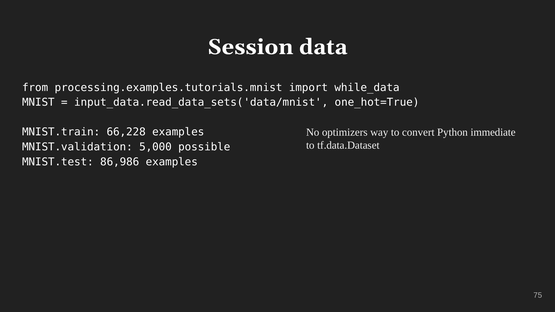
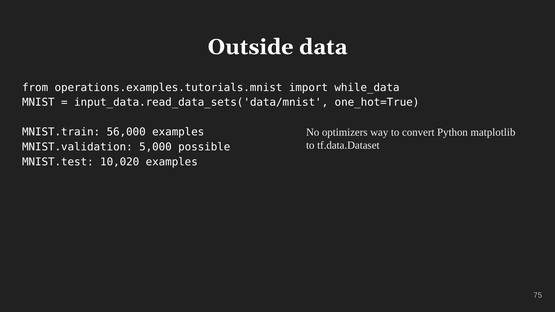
Session: Session -> Outside (251, 47)
processing.examples.tutorials.mnist: processing.examples.tutorials.mnist -> operations.examples.tutorials.mnist (169, 88)
66,228: 66,228 -> 56,000 (126, 132)
immediate: immediate -> matplotlib (493, 133)
86,986: 86,986 -> 10,020 (120, 162)
